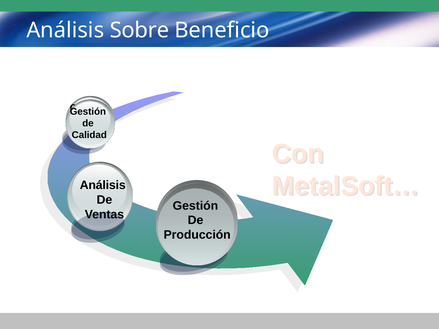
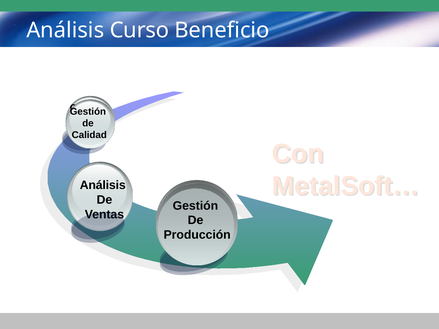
Sobre: Sobre -> Curso (139, 30)
